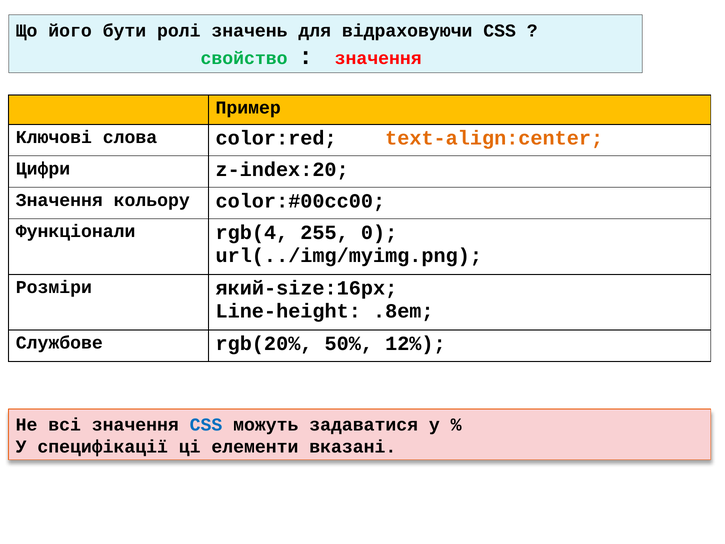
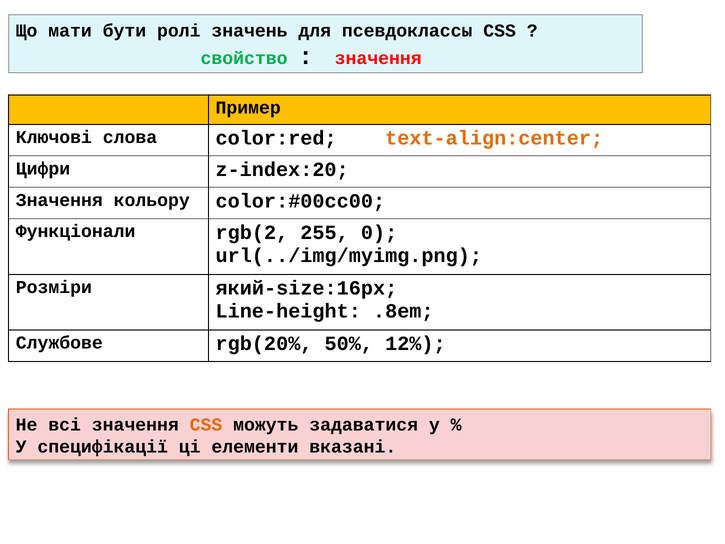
його: його -> мати (70, 31)
відраховуючи: відраховуючи -> псевдоклассы (407, 31)
rgb(4: rgb(4 -> rgb(2 (252, 232)
CSS colour: blue -> orange (206, 425)
